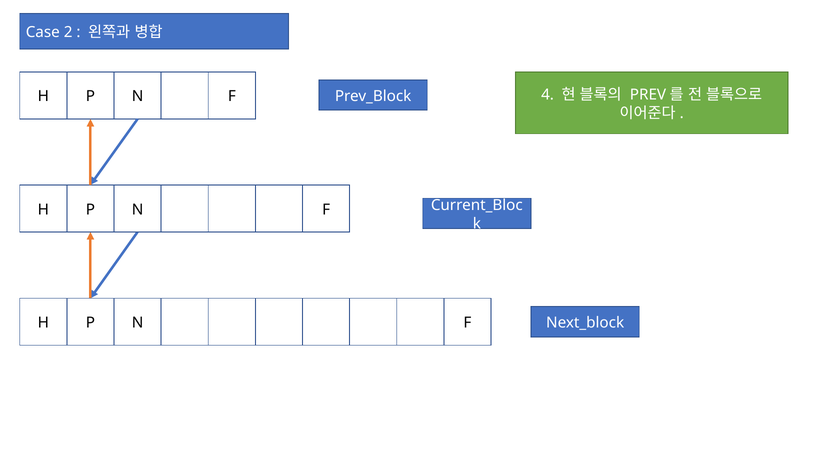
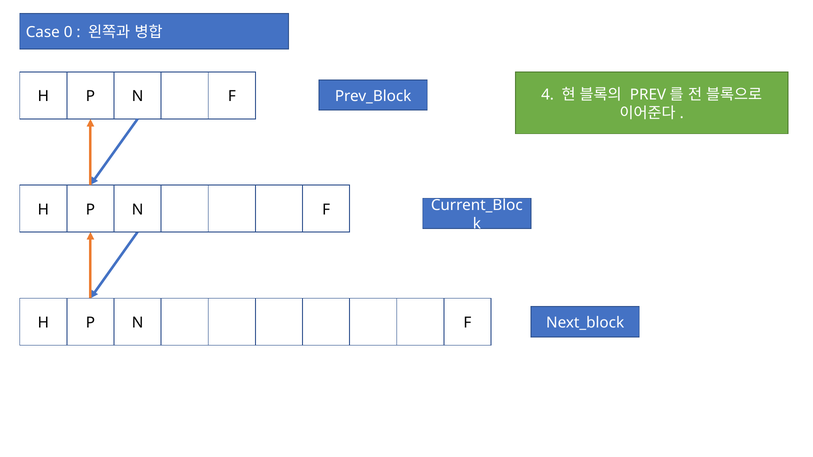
2: 2 -> 0 (68, 32)
